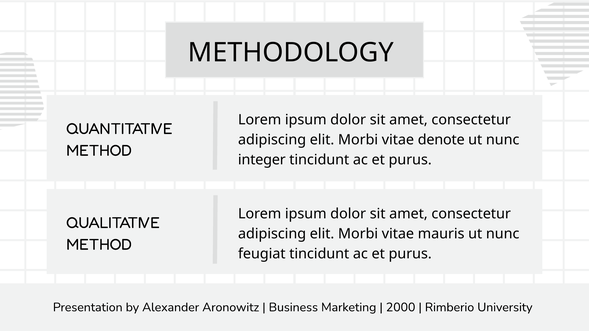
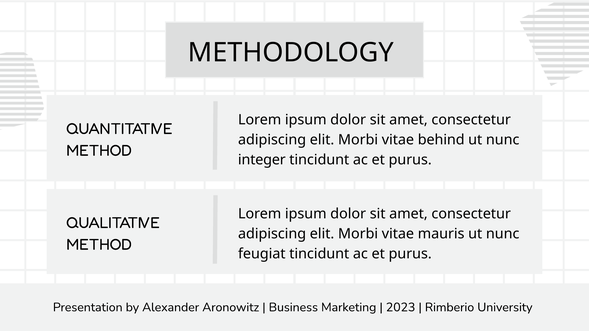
denote: denote -> behind (441, 140)
2000: 2000 -> 2023 (401, 308)
